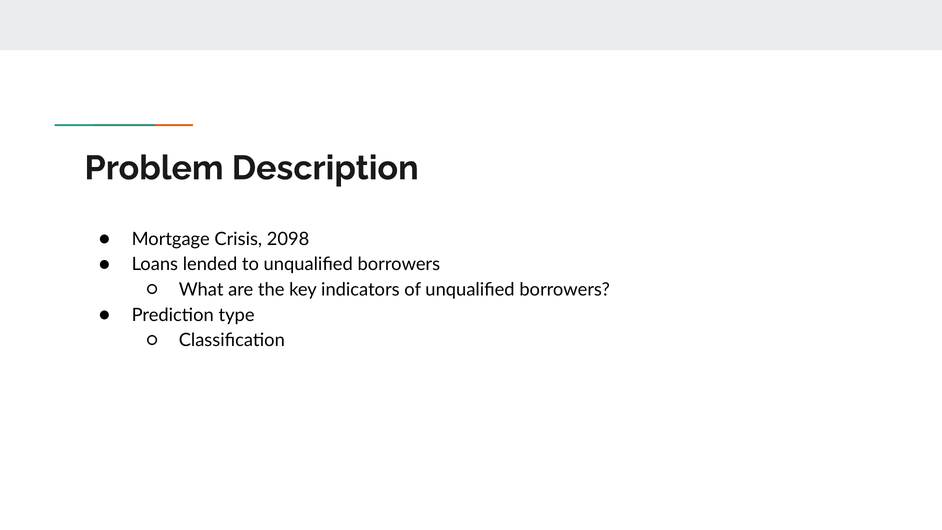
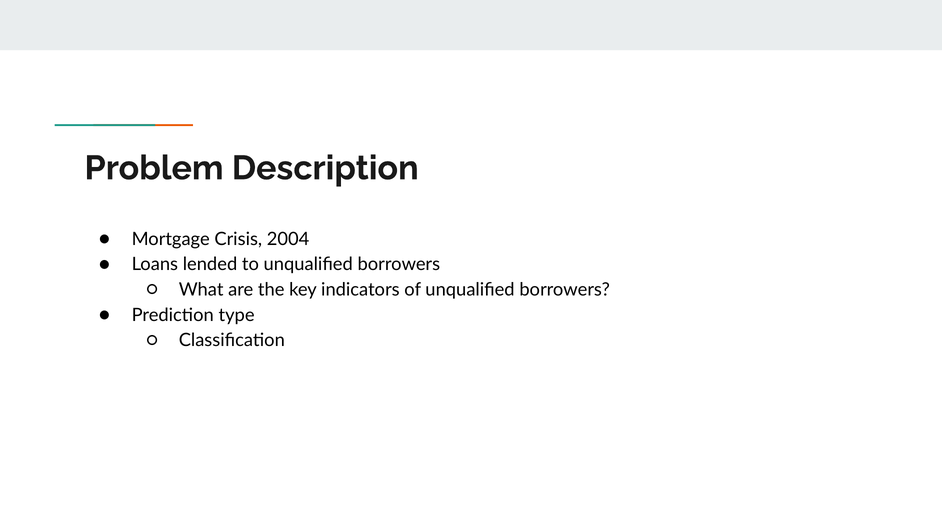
2098: 2098 -> 2004 (288, 239)
